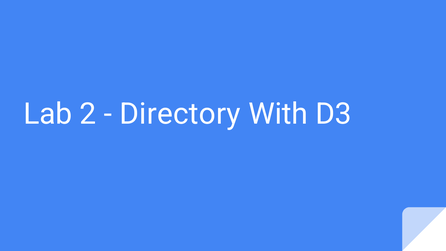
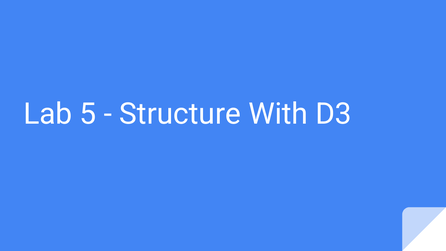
2: 2 -> 5 (88, 114)
Directory: Directory -> Structure (180, 114)
